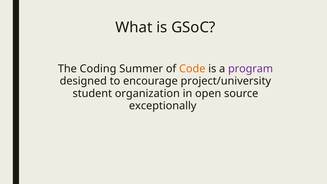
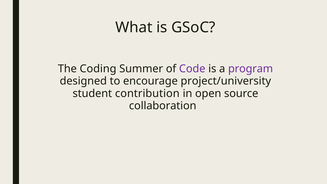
Code colour: orange -> purple (192, 69)
organization: organization -> contribution (147, 93)
exceptionally: exceptionally -> collaboration (163, 106)
